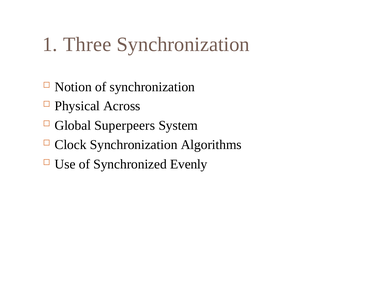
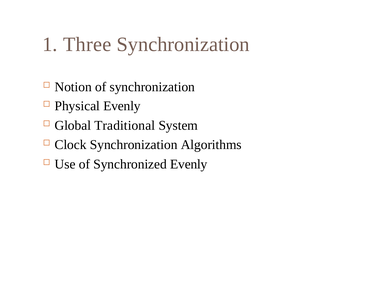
Physical Across: Across -> Evenly (122, 106)
Superpeers: Superpeers -> Traditional (125, 125)
